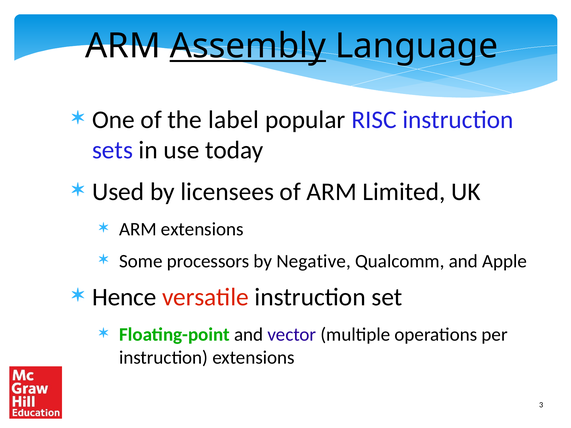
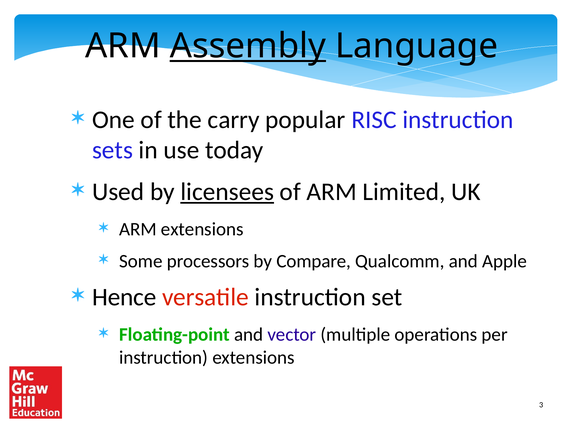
label: label -> carry (234, 120)
licensees underline: none -> present (227, 192)
Negative: Negative -> Compare (314, 261)
